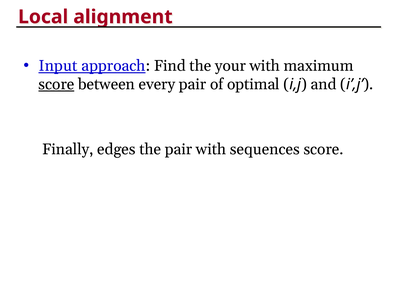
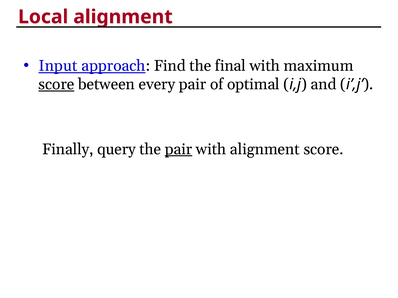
your: your -> final (230, 66)
edges: edges -> query (116, 149)
pair underline: none -> present (179, 149)
with sequences: sequences -> alignment (265, 149)
